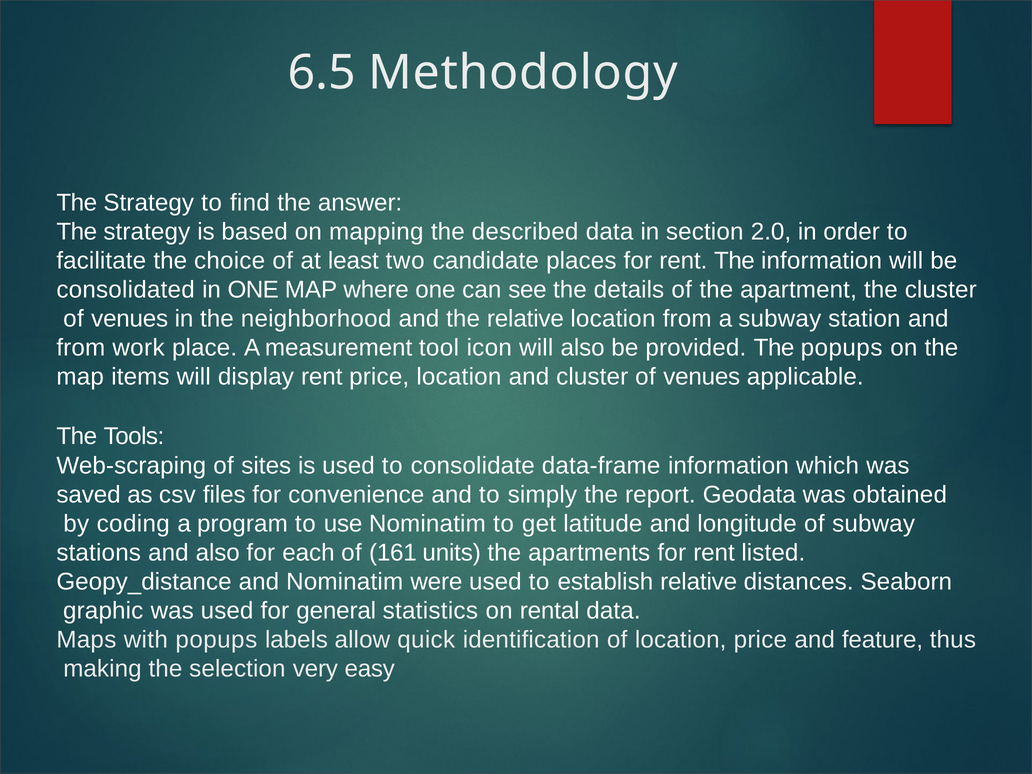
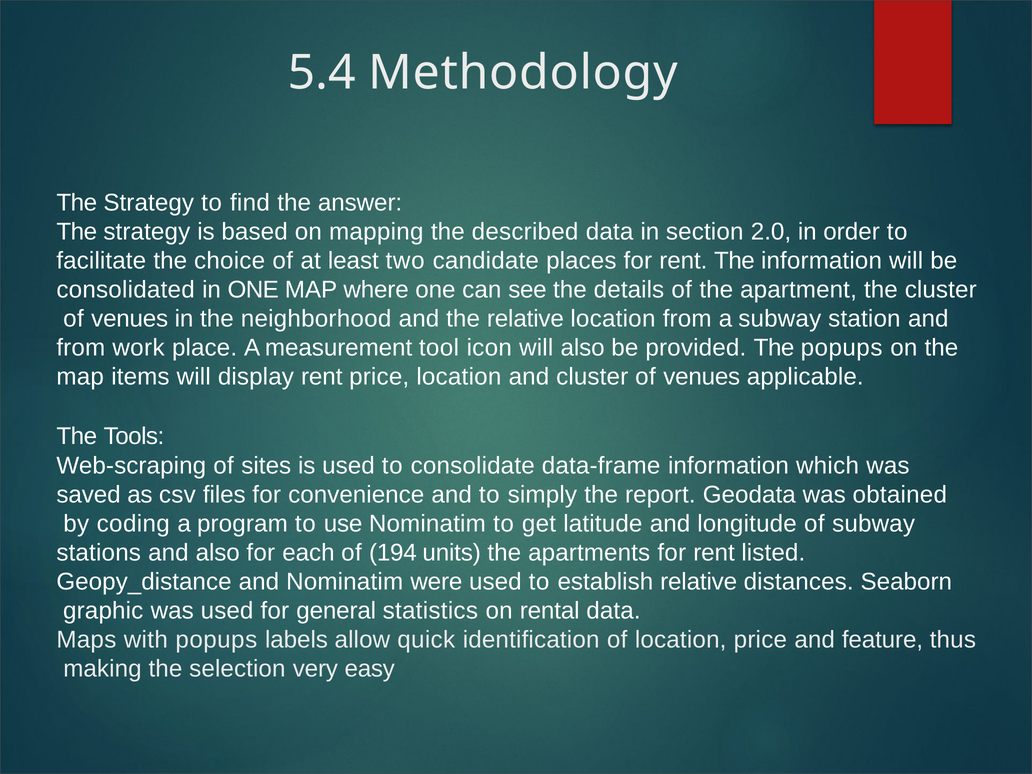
6.5: 6.5 -> 5.4 (322, 73)
161: 161 -> 194 (393, 553)
